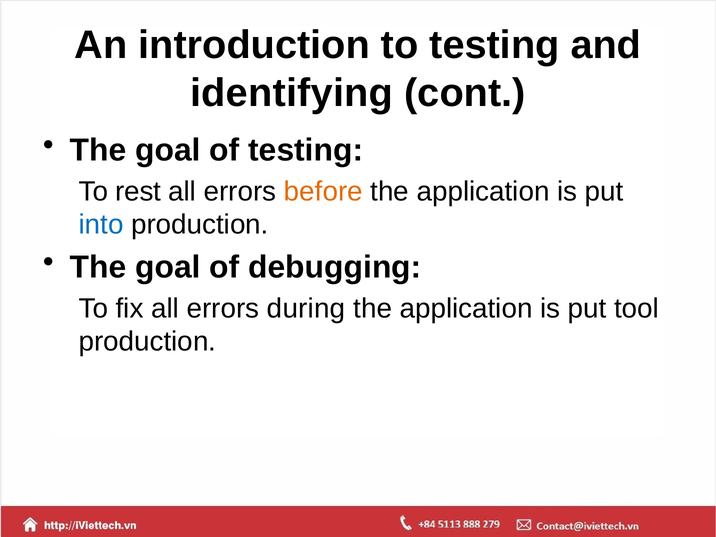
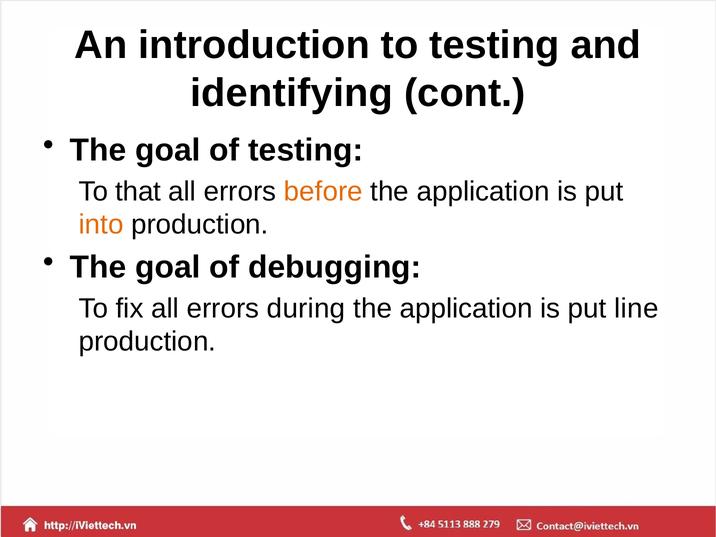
rest: rest -> that (138, 191)
into colour: blue -> orange (101, 225)
tool: tool -> line (637, 308)
